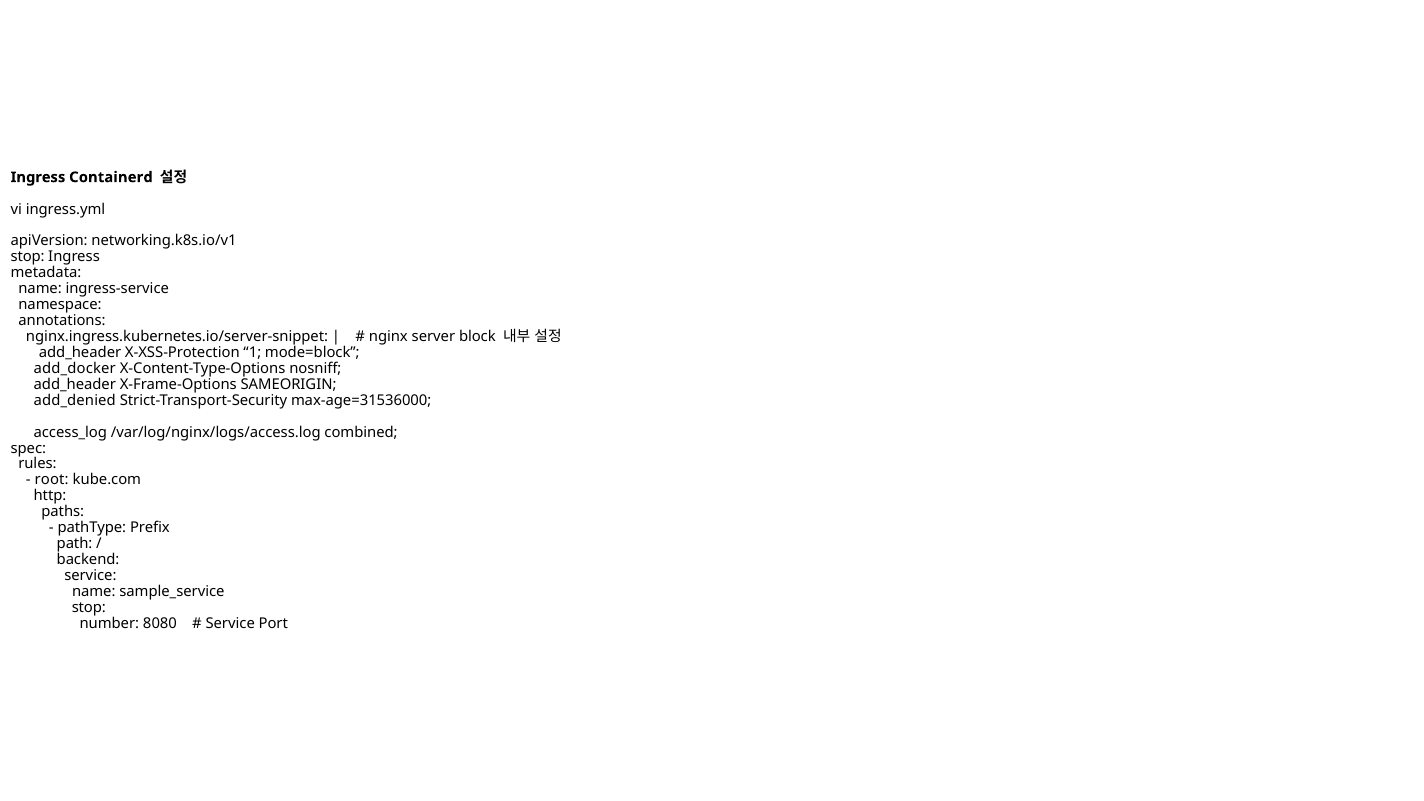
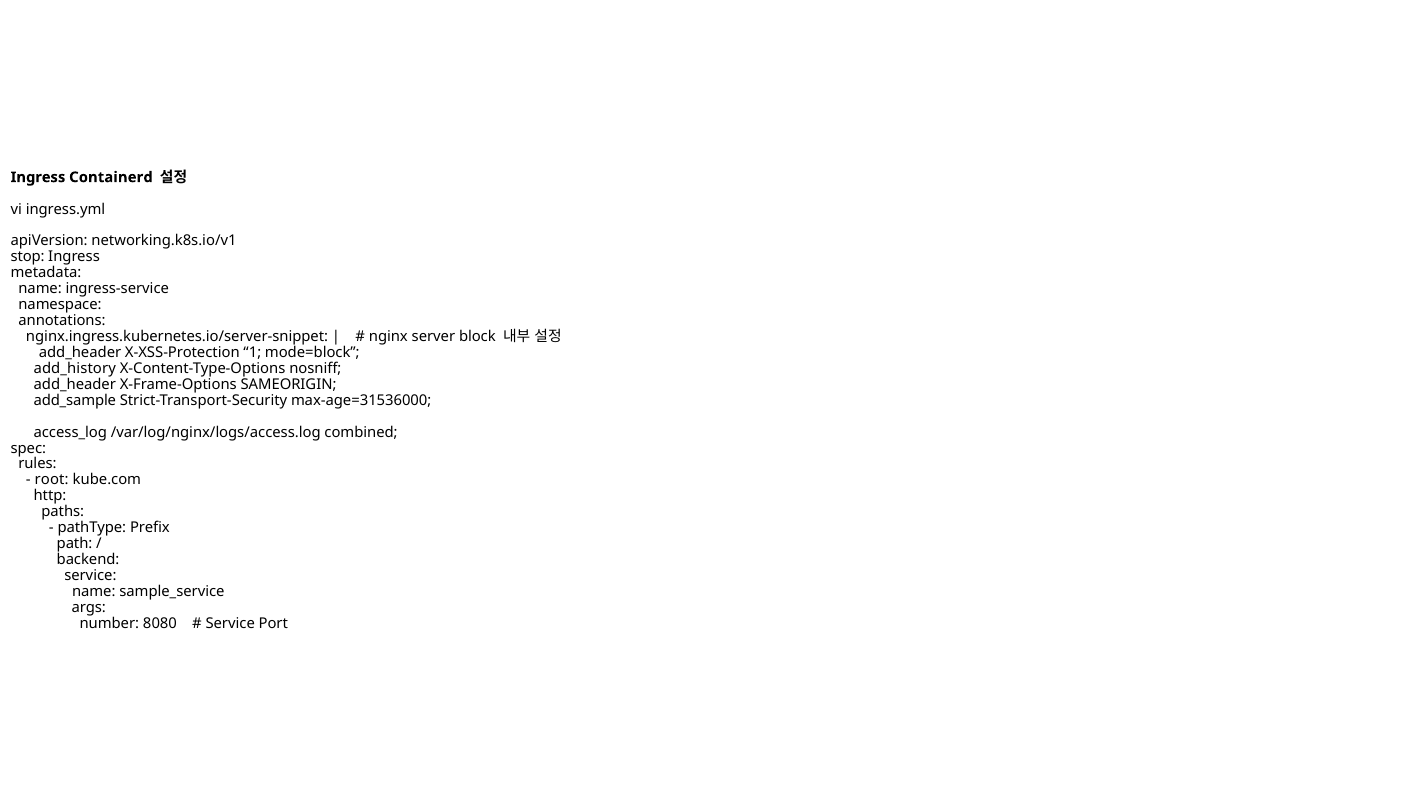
add_docker: add_docker -> add_history (75, 368)
add_denied: add_denied -> add_sample (75, 400)
stop: stop -> args (89, 608)
